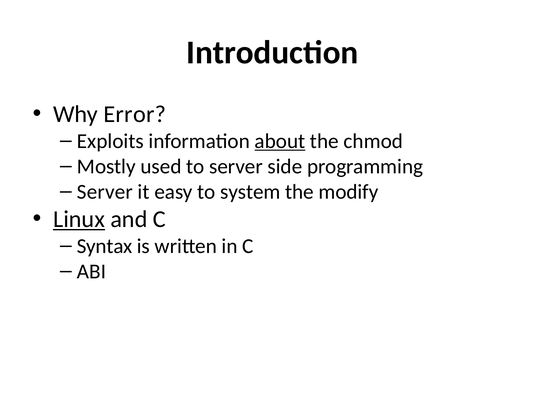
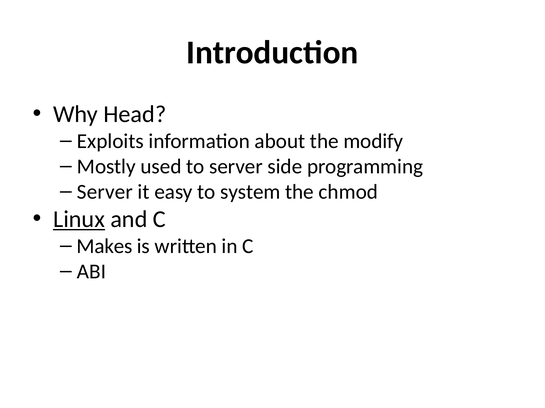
Error: Error -> Head (135, 114)
about underline: present -> none (280, 141)
chmod: chmod -> modify (373, 141)
modify: modify -> chmod (348, 192)
Syntax: Syntax -> Makes (105, 247)
